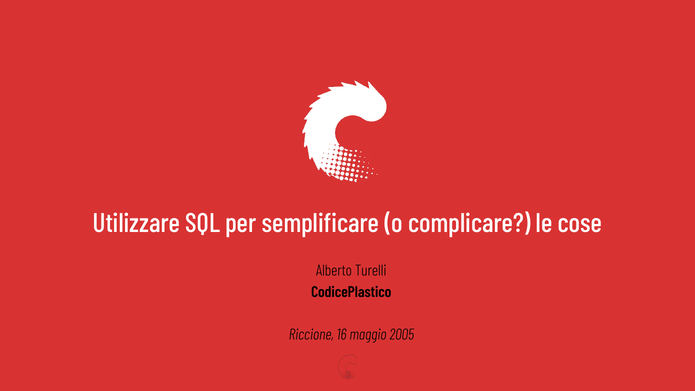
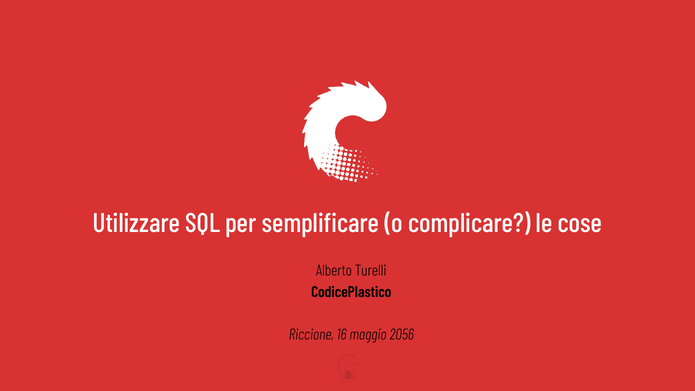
2005: 2005 -> 2056 (402, 335)
